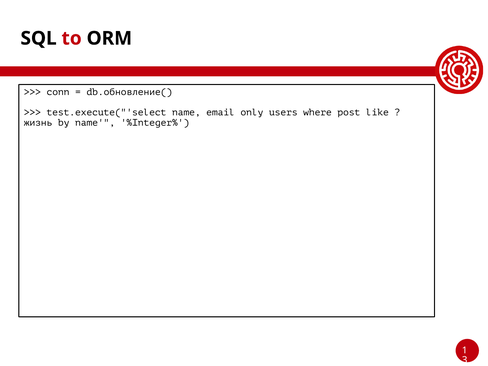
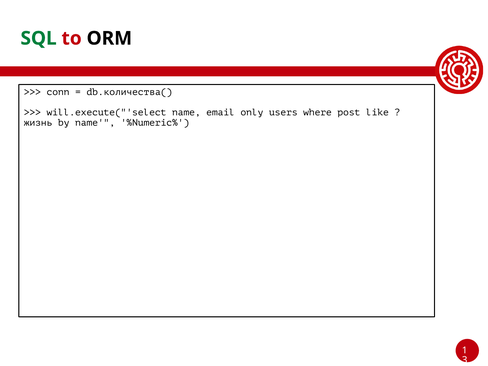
SQL colour: black -> green (39, 38)
db.обновление(: db.обновление( -> db.количества( (129, 92)
test.execute("'select: test.execute("'select -> will.execute("'select (106, 112)
%Integer%: %Integer% -> %Numeric% (155, 123)
